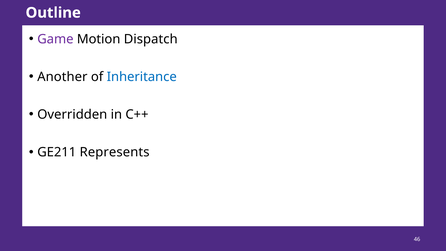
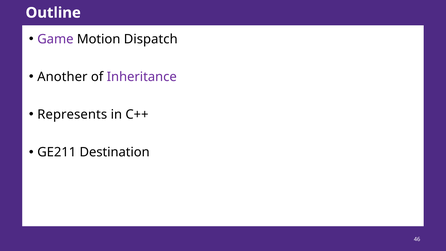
Inheritance colour: blue -> purple (142, 77)
Overridden: Overridden -> Represents (72, 114)
Represents: Represents -> Destination (115, 152)
